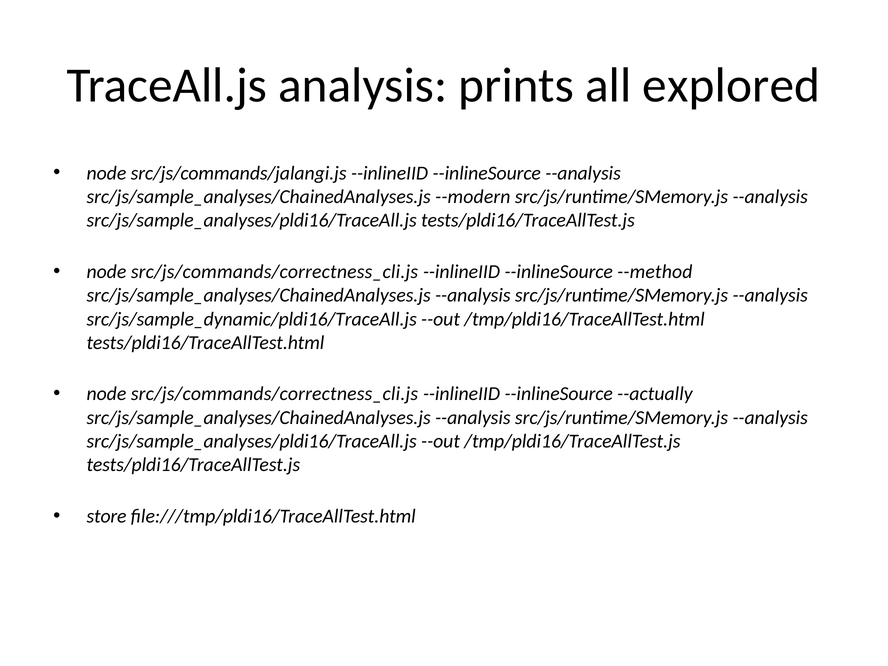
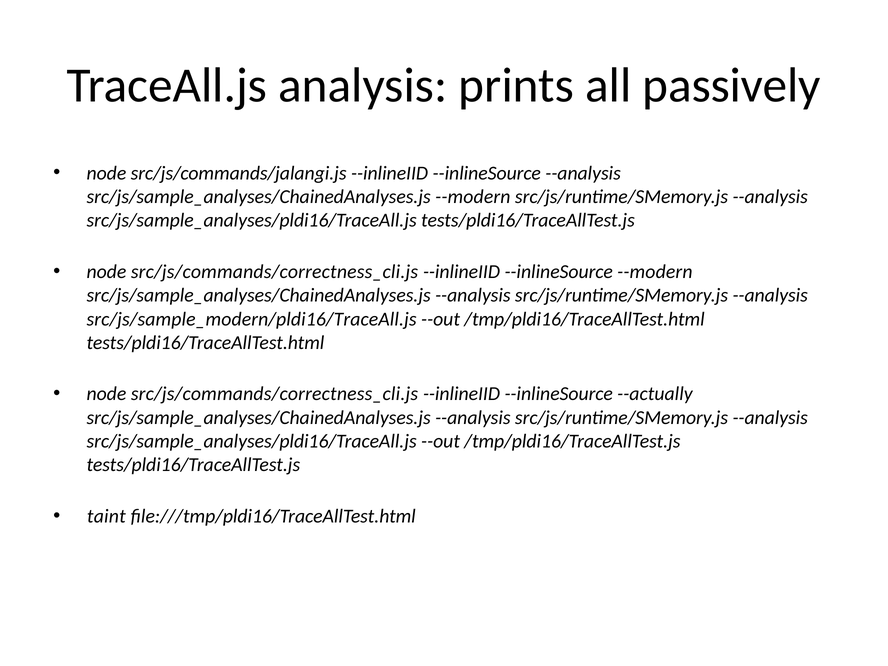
explored: explored -> passively (732, 86)
--inlineSource --method: --method -> --modern (655, 272)
src/js/sample_dynamic/pldi16/TraceAll.js: src/js/sample_dynamic/pldi16/TraceAll.js -> src/js/sample_modern/pldi16/TraceAll.js (252, 319)
store: store -> taint (106, 516)
